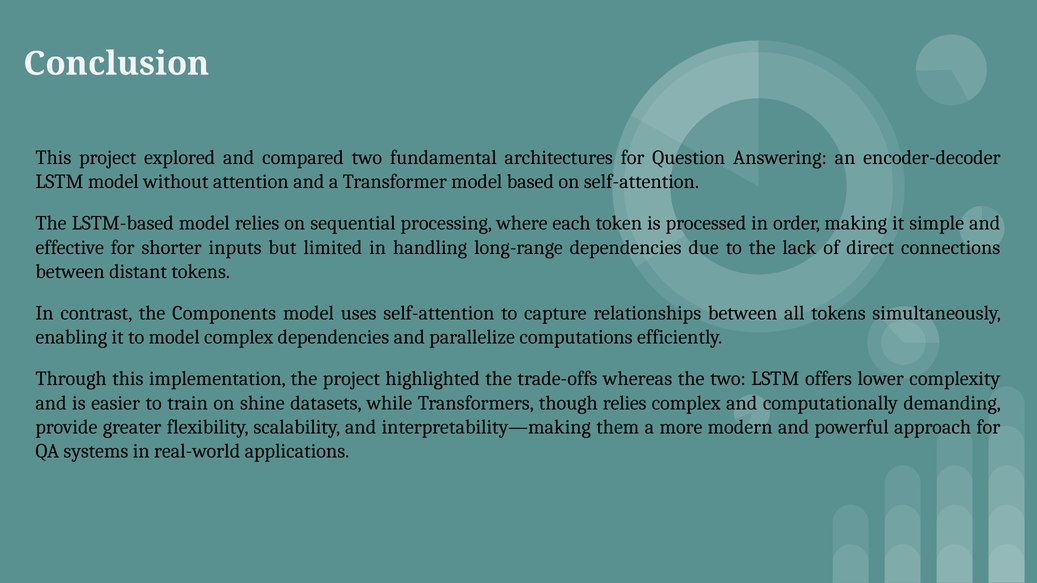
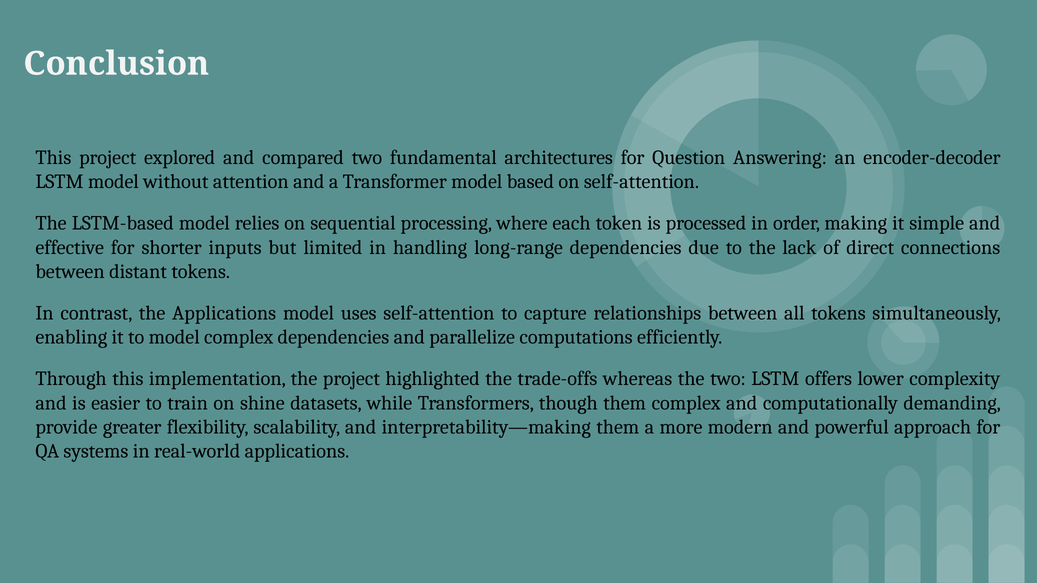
the Components: Components -> Applications (224, 313)
though relies: relies -> them (625, 403)
